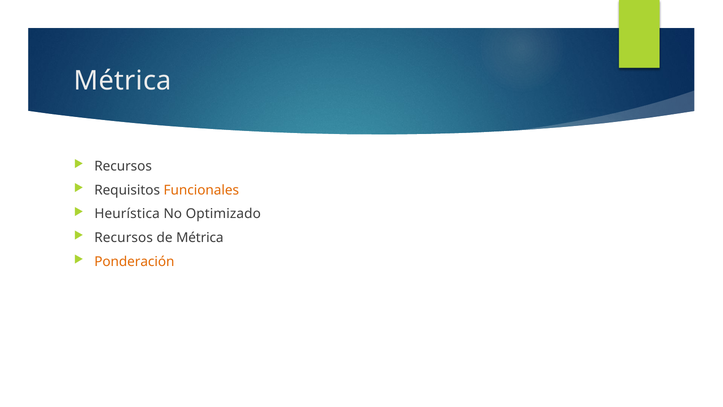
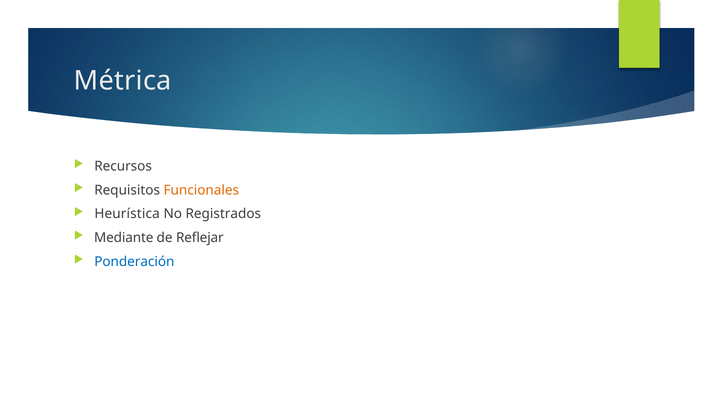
Optimizado: Optimizado -> Registrados (223, 214)
Recursos: Recursos -> Mediante (124, 238)
de Métrica: Métrica -> Reflejar (200, 238)
Ponderación colour: orange -> blue (134, 261)
